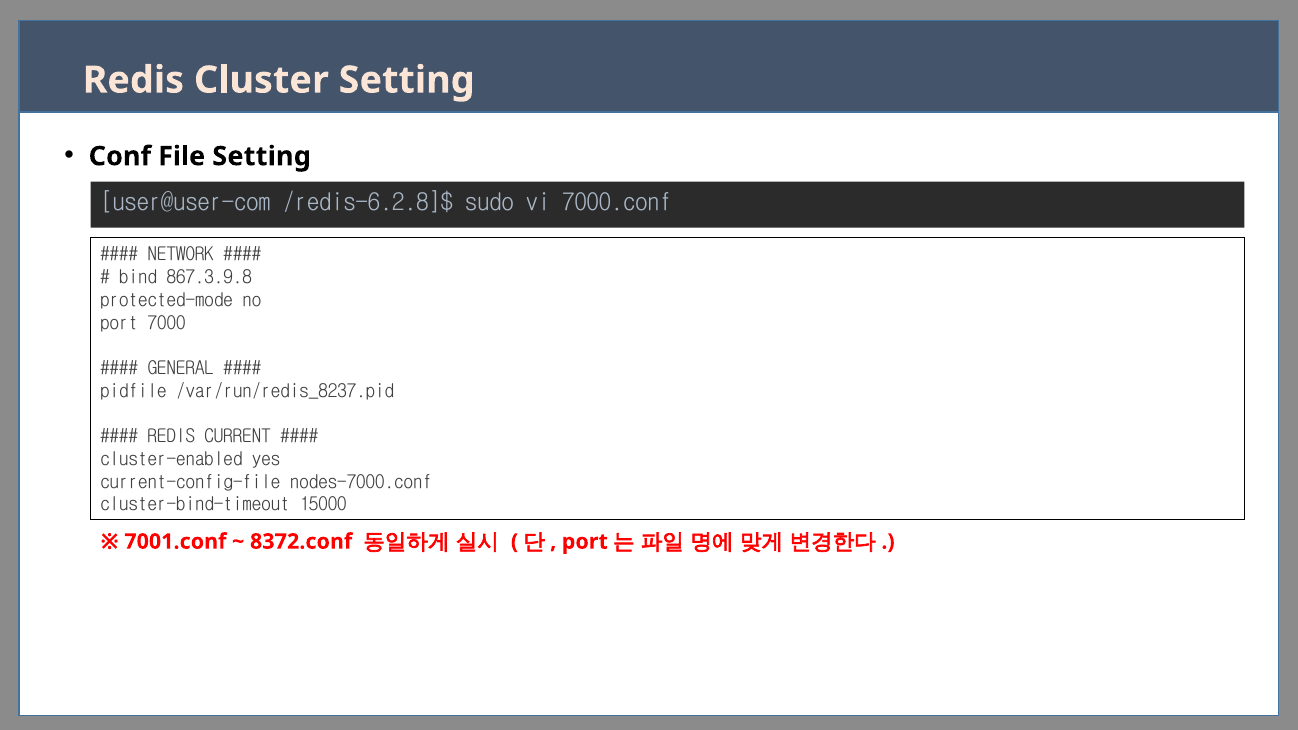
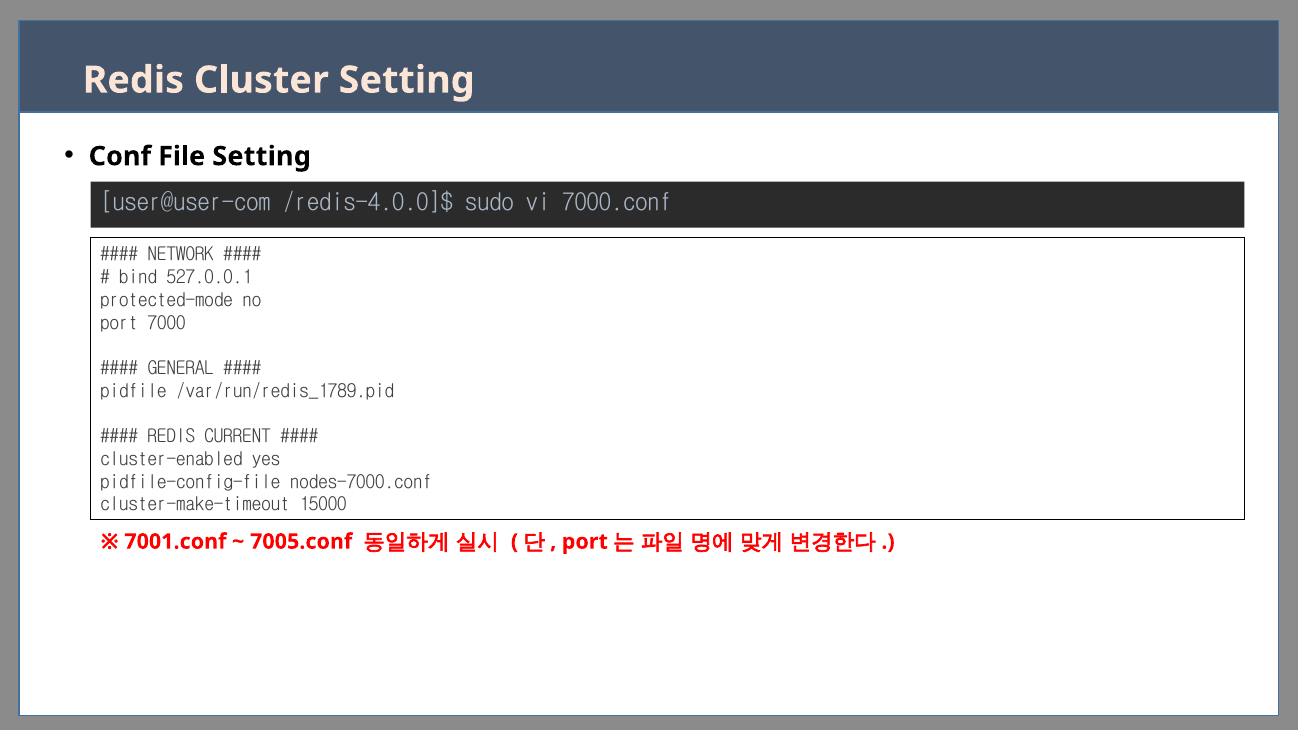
/redis-6.2.8]$: /redis-6.2.8]$ -> /redis-4.0.0]$ (368, 203)
867.3.9.8: 867.3.9.8 -> 527.0.0.1 (209, 277)
/var/run/redis_8237.pid: /var/run/redis_8237.pid -> /var/run/redis_1789.pid (285, 391)
current-config-file: current-config-file -> pidfile-config-file (190, 482)
cluster-bind-timeout: cluster-bind-timeout -> cluster-make-timeout (195, 505)
8372.conf: 8372.conf -> 7005.conf (301, 542)
